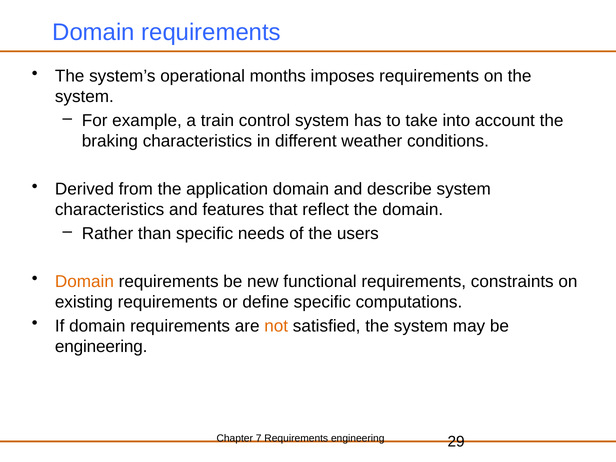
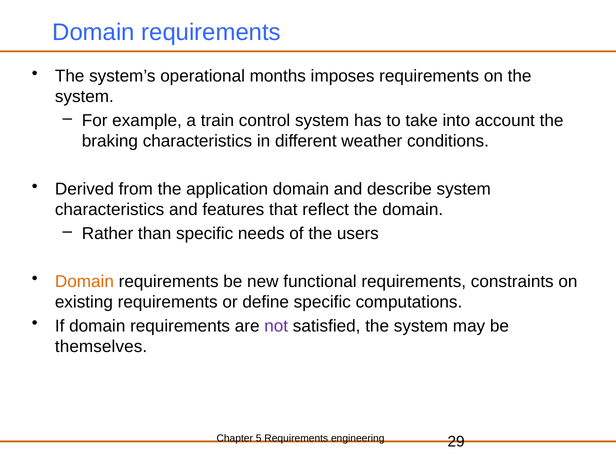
not colour: orange -> purple (276, 326)
engineering: engineering -> themselves (101, 347)
7: 7 -> 5 (259, 438)
